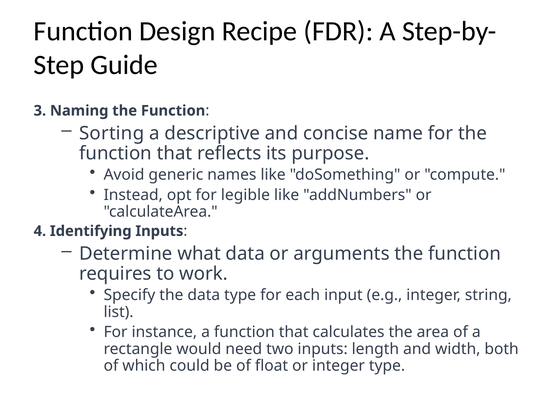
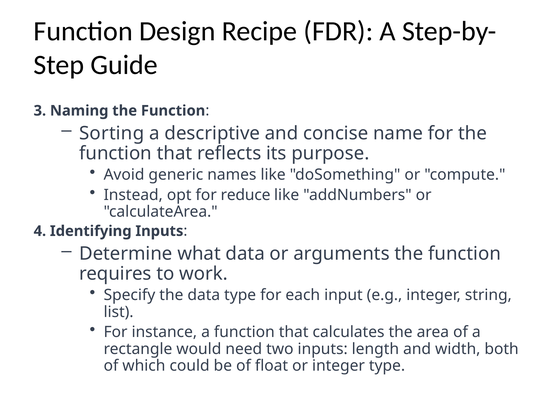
legible: legible -> reduce (246, 195)
